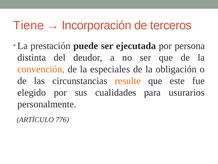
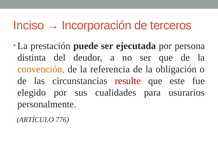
Tiene: Tiene -> Inciso (29, 25)
especiales: especiales -> referencia (110, 69)
resulte colour: orange -> red (128, 81)
